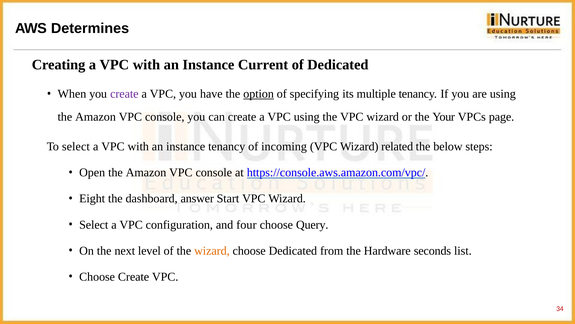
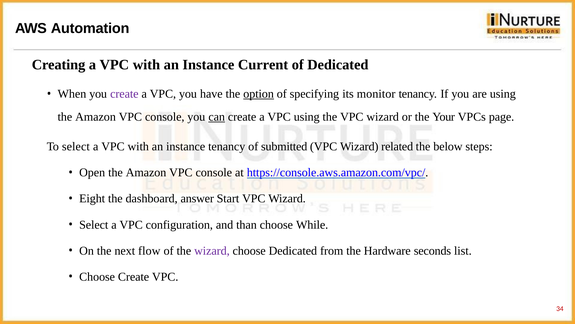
Determines: Determines -> Automation (90, 28)
multiple: multiple -> monitor (376, 94)
can underline: none -> present (217, 117)
incoming: incoming -> submitted (284, 146)
four: four -> than (246, 224)
Query: Query -> While (312, 224)
level: level -> flow (149, 250)
wizard colour: orange -> purple (212, 250)
